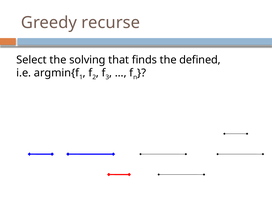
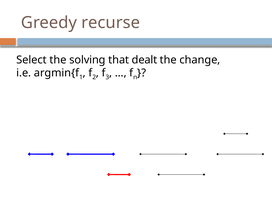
finds: finds -> dealt (144, 60)
defined: defined -> change (200, 60)
